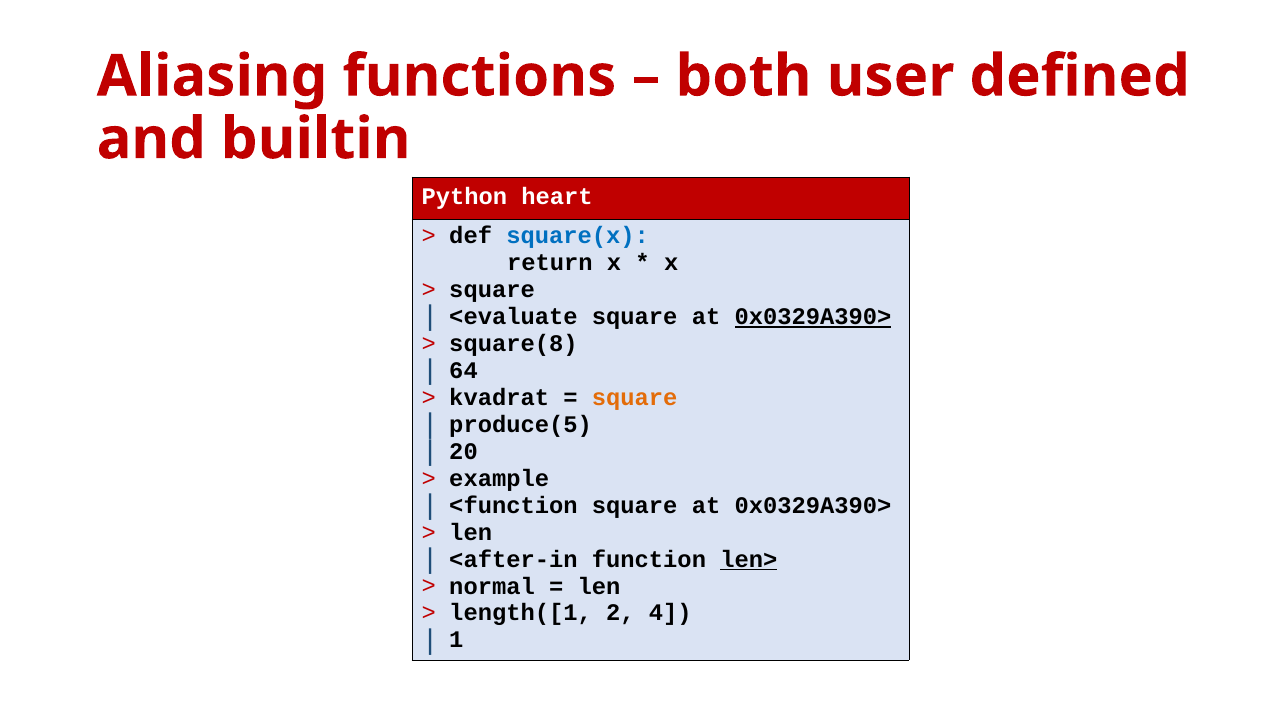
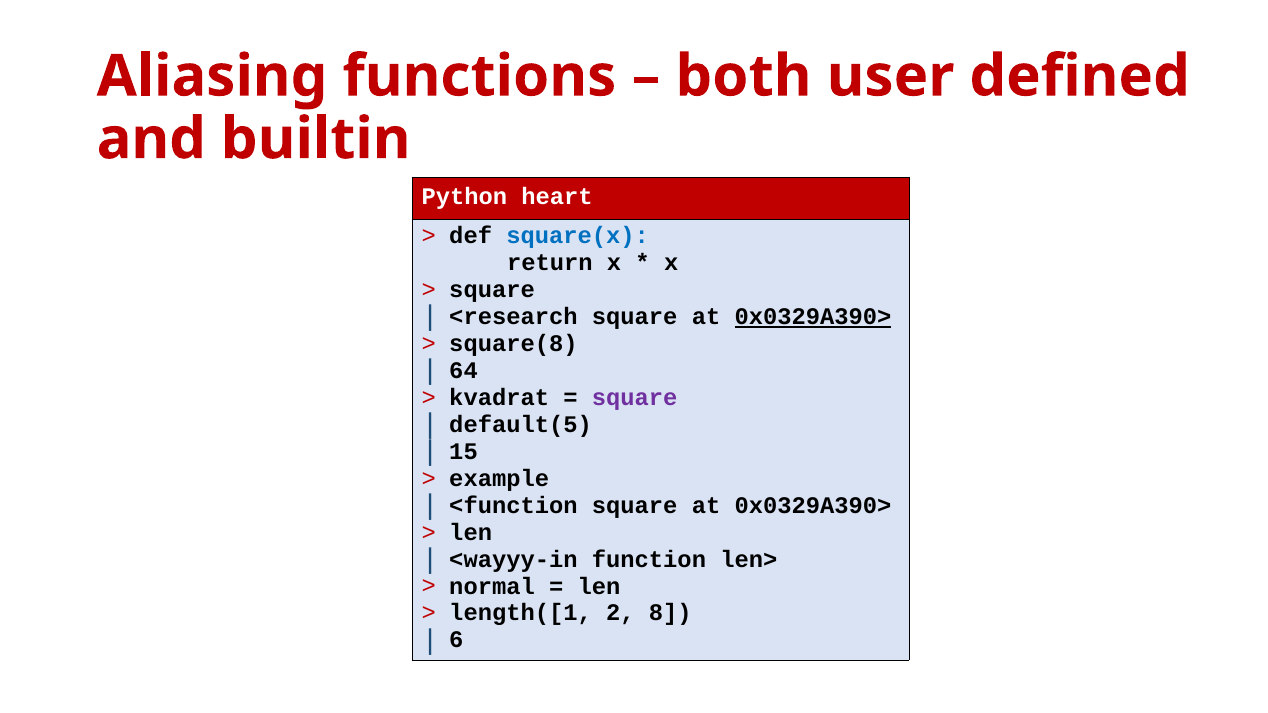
<evaluate: <evaluate -> <research (513, 317)
square colour: orange -> purple (635, 398)
produce(5: produce(5 -> default(5 (521, 425)
20: 20 -> 15 (464, 452)
<after-in: <after-in -> <wayyy-in (513, 559)
len> underline: present -> none (749, 559)
4: 4 -> 8 (670, 613)
1: 1 -> 6 (456, 640)
